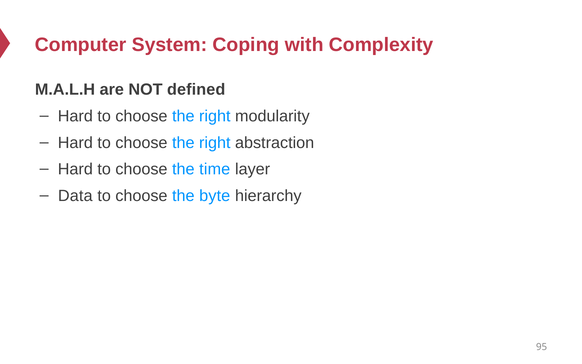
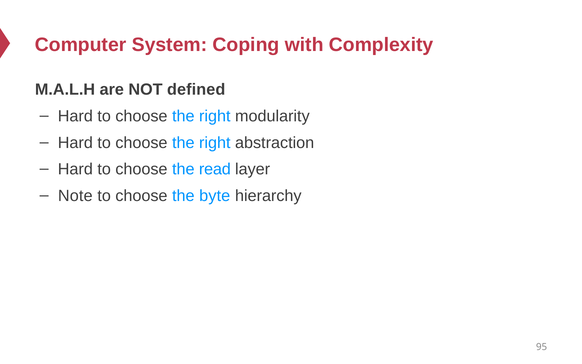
time: time -> read (215, 169)
Data: Data -> Note (75, 196)
